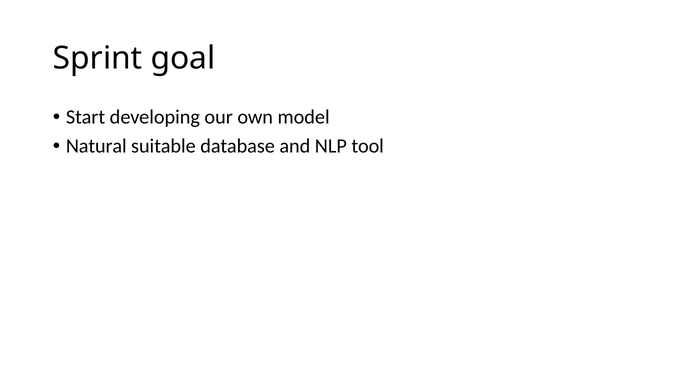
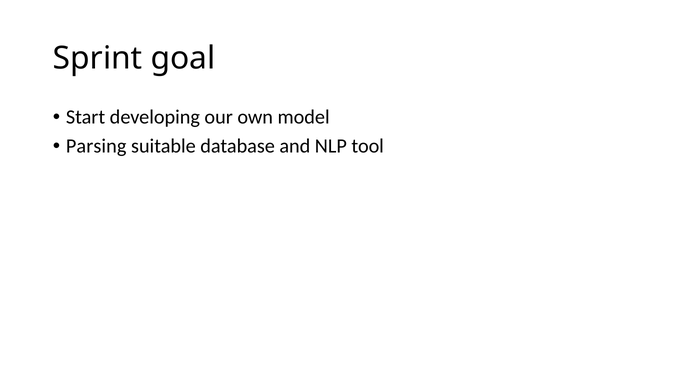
Natural: Natural -> Parsing (96, 146)
